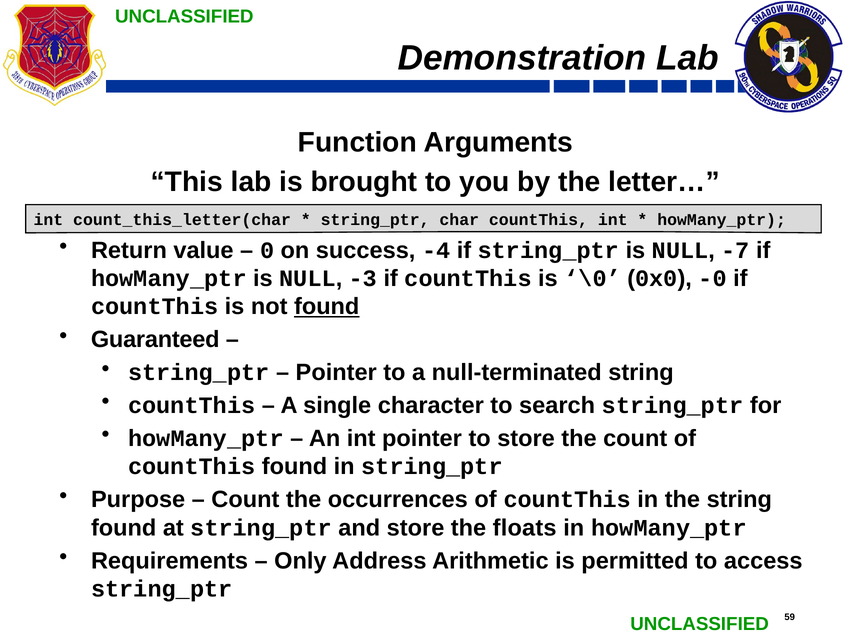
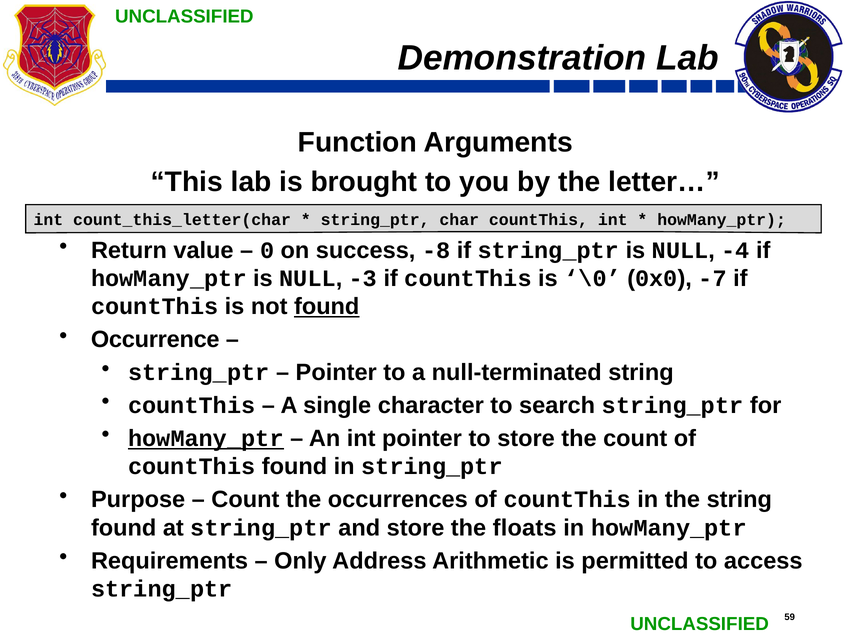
-4: -4 -> -8 (436, 250)
-7: -7 -> -4 (735, 250)
-0: -0 -> -7 (713, 279)
Guaranteed: Guaranteed -> Occurrence (155, 340)
howMany_ptr underline: none -> present (206, 439)
